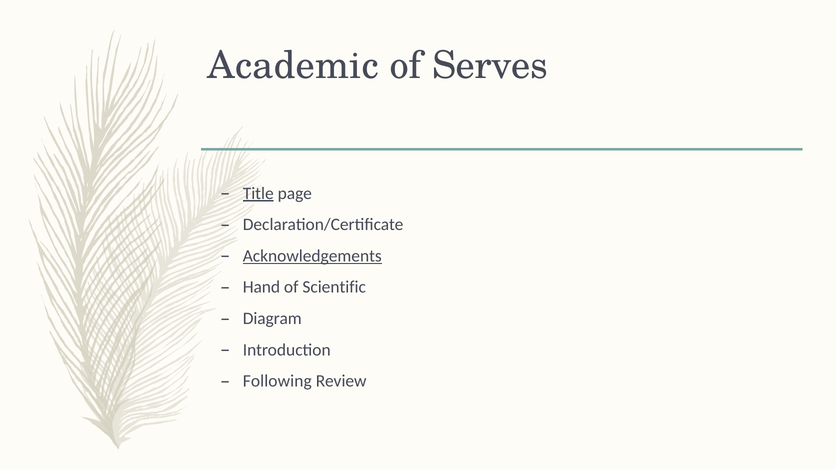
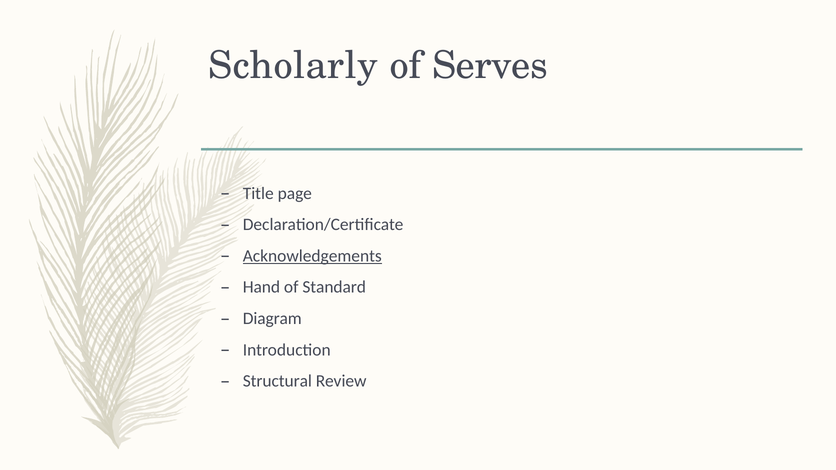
Academic: Academic -> Scholarly (293, 66)
Title underline: present -> none (258, 193)
Scientific: Scientific -> Standard (334, 287)
Following: Following -> Structural (277, 381)
